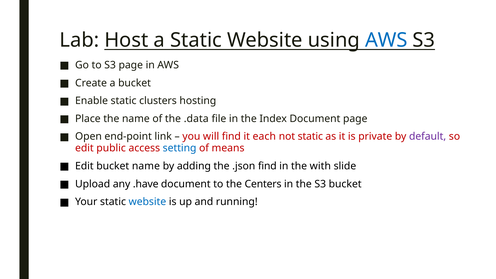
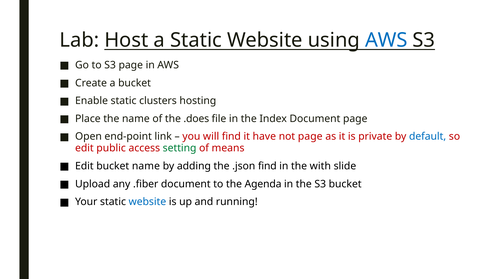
.data: .data -> .does (196, 119)
each: each -> have (264, 137)
not static: static -> page (310, 137)
default colour: purple -> blue (428, 137)
setting colour: blue -> green (180, 148)
.have: .have -> .fiber (146, 184)
Centers: Centers -> Agenda (263, 184)
